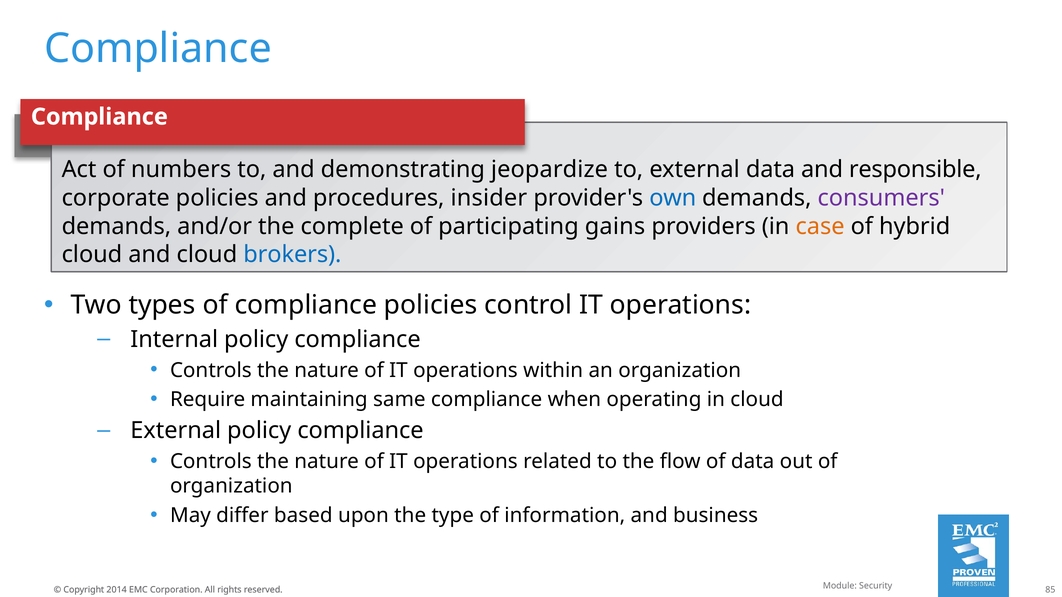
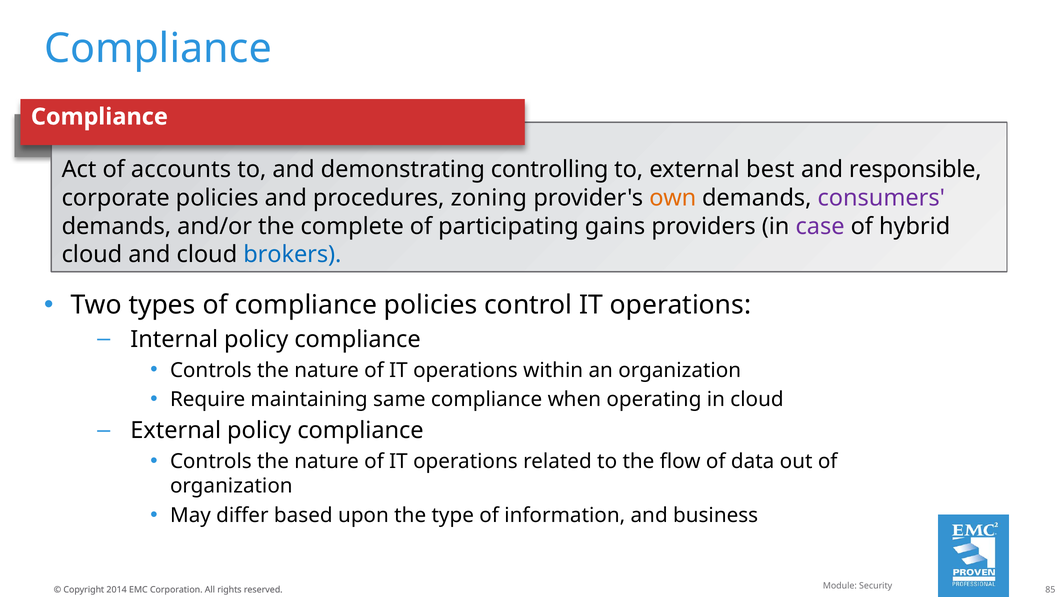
numbers: numbers -> accounts (181, 170)
jeopardize: jeopardize -> controlling (550, 170)
external data: data -> best (770, 170)
insider: insider -> zoning (489, 198)
own colour: blue -> orange (673, 198)
case colour: orange -> purple (820, 226)
